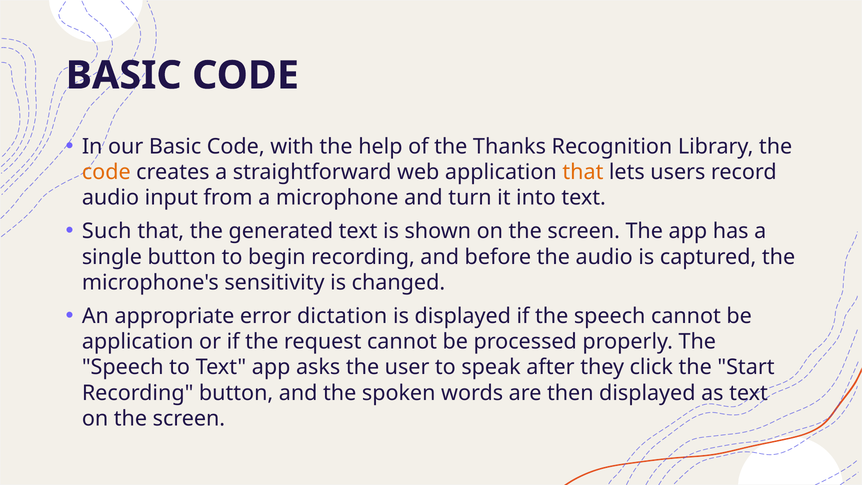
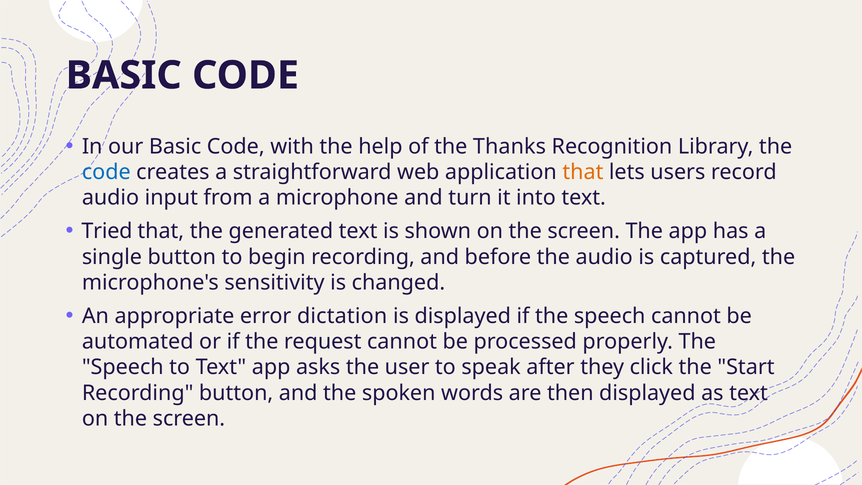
code colour: orange -> blue (106, 172)
Such: Such -> Tried (107, 231)
application: application -> automated (138, 342)
